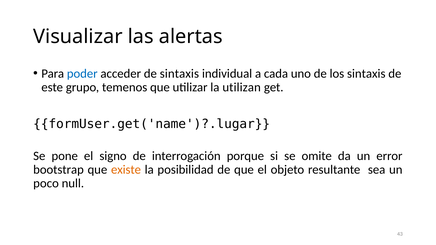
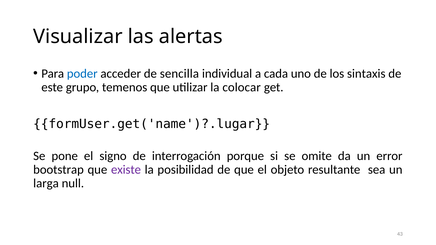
de sintaxis: sintaxis -> sencilla (179, 74)
utilizan: utilizan -> colocar (242, 87)
existe colour: orange -> purple (126, 170)
poco: poco -> larga (46, 184)
